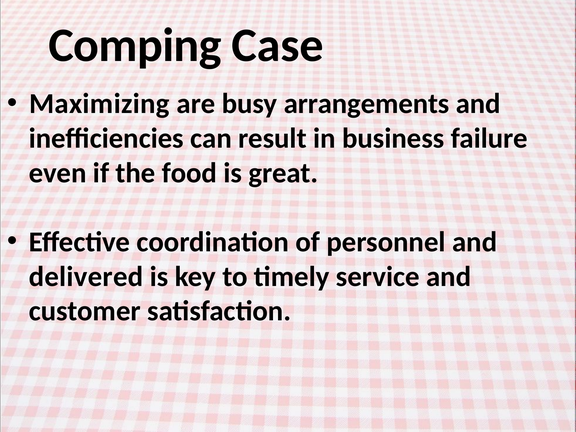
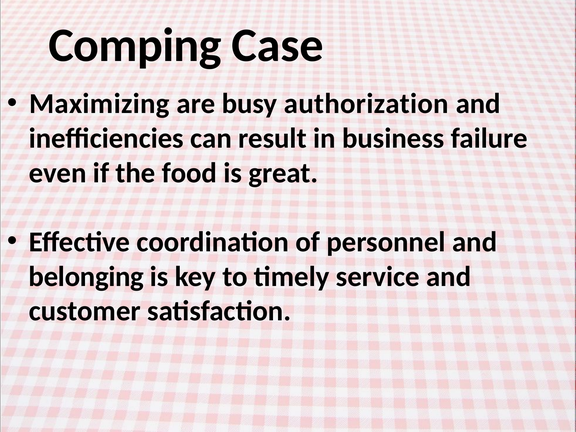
arrangements: arrangements -> authorization (366, 104)
delivered: delivered -> belonging (86, 277)
